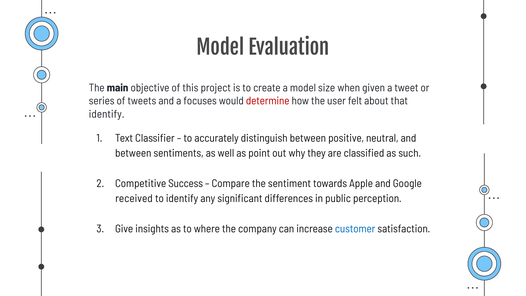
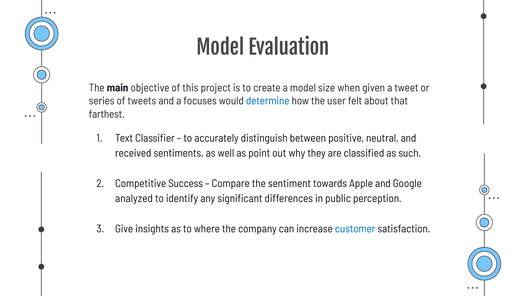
determine colour: red -> blue (268, 101)
identify: identify -> farthest (107, 114)
between: between -> received (133, 153)
received: received -> analyzed (134, 198)
